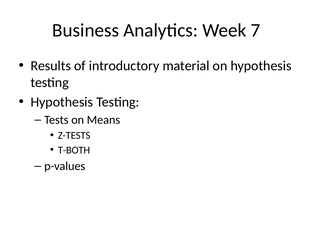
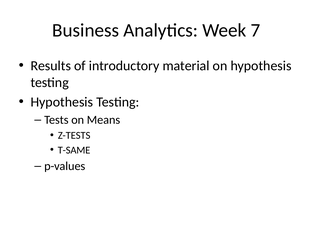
T-BOTH: T-BOTH -> T-SAME (74, 150)
